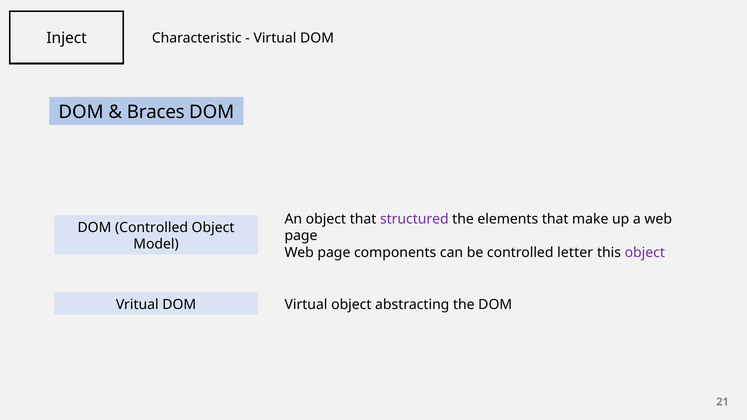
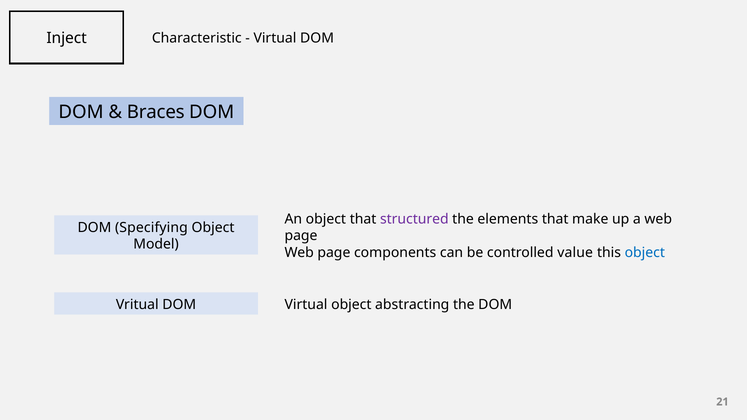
DOM Controlled: Controlled -> Specifying (151, 228)
letter: letter -> value (575, 253)
object colour: purple -> blue (645, 253)
